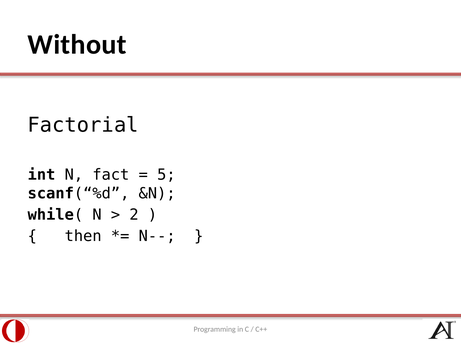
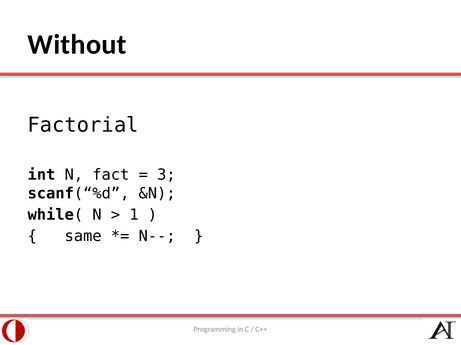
5: 5 -> 3 (166, 175)
2: 2 -> 1 (134, 215)
then: then -> same (83, 237)
